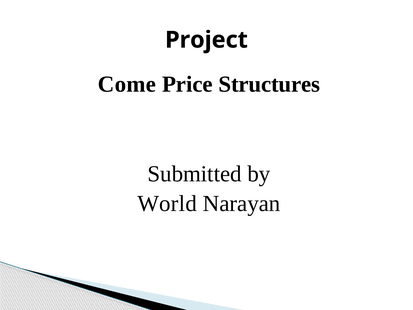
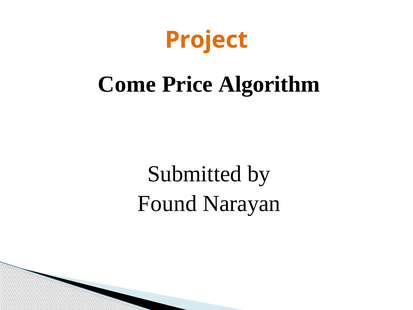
Project colour: black -> orange (206, 40)
Structures: Structures -> Algorithm (269, 84)
World: World -> Found (167, 204)
